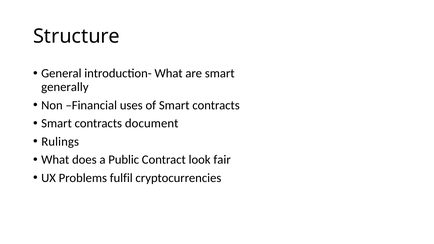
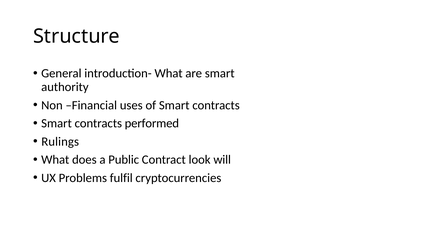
generally: generally -> authority (65, 87)
document: document -> performed (152, 123)
fair: fair -> will (222, 160)
